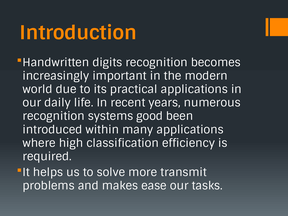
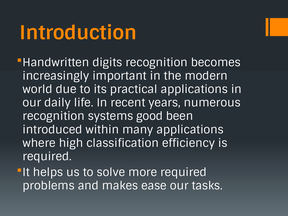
more transmit: transmit -> required (184, 172)
